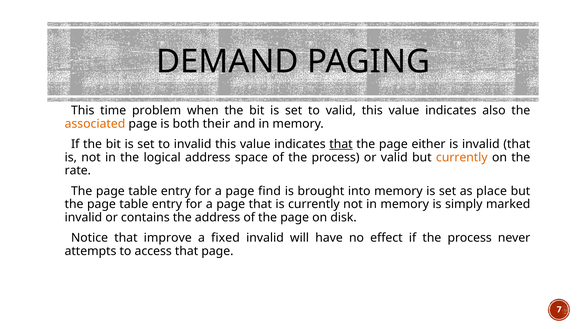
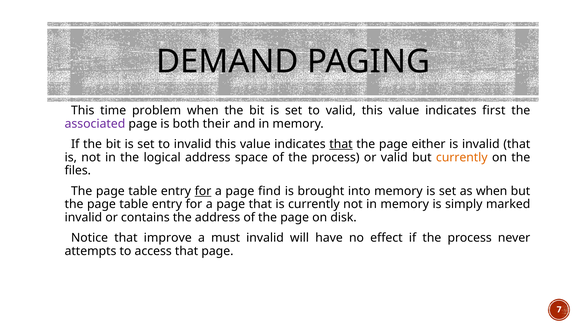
also: also -> first (494, 111)
associated colour: orange -> purple (95, 124)
rate: rate -> files (78, 171)
for underline: none -> present (203, 191)
as place: place -> when (492, 191)
fixed: fixed -> must (226, 238)
